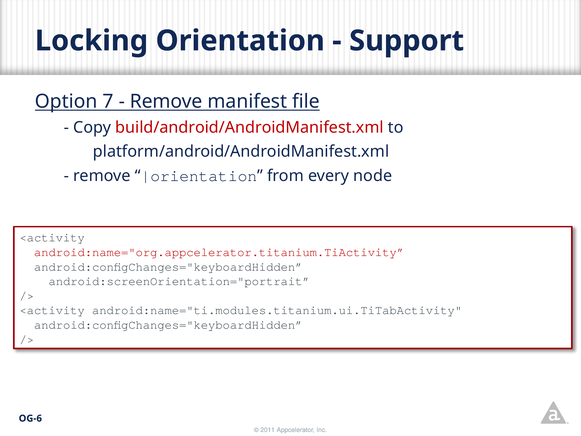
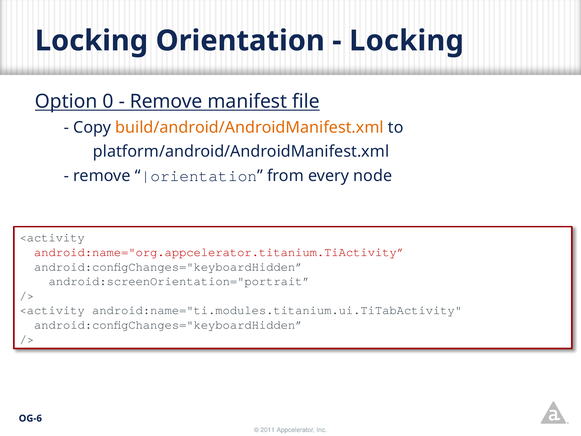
Support: Support -> Locking (407, 41)
7: 7 -> 0 (108, 101)
build/android/AndroidManifest.xml colour: red -> orange (250, 127)
